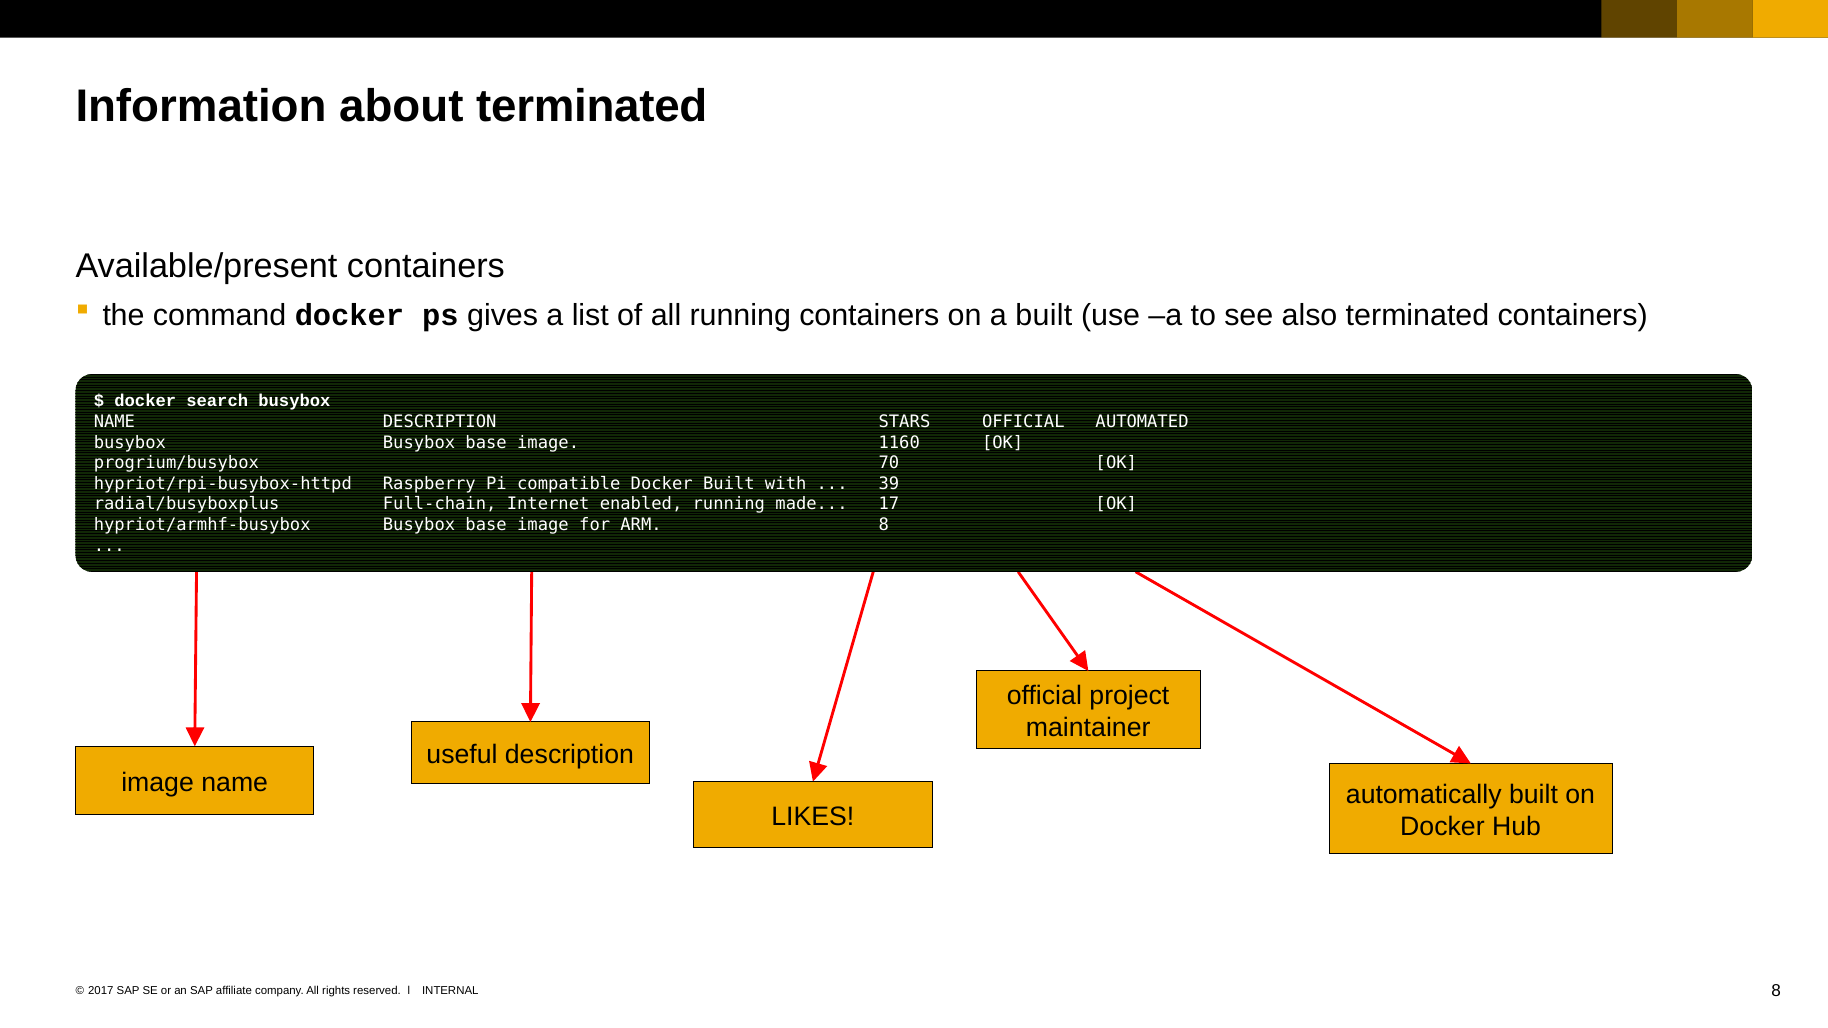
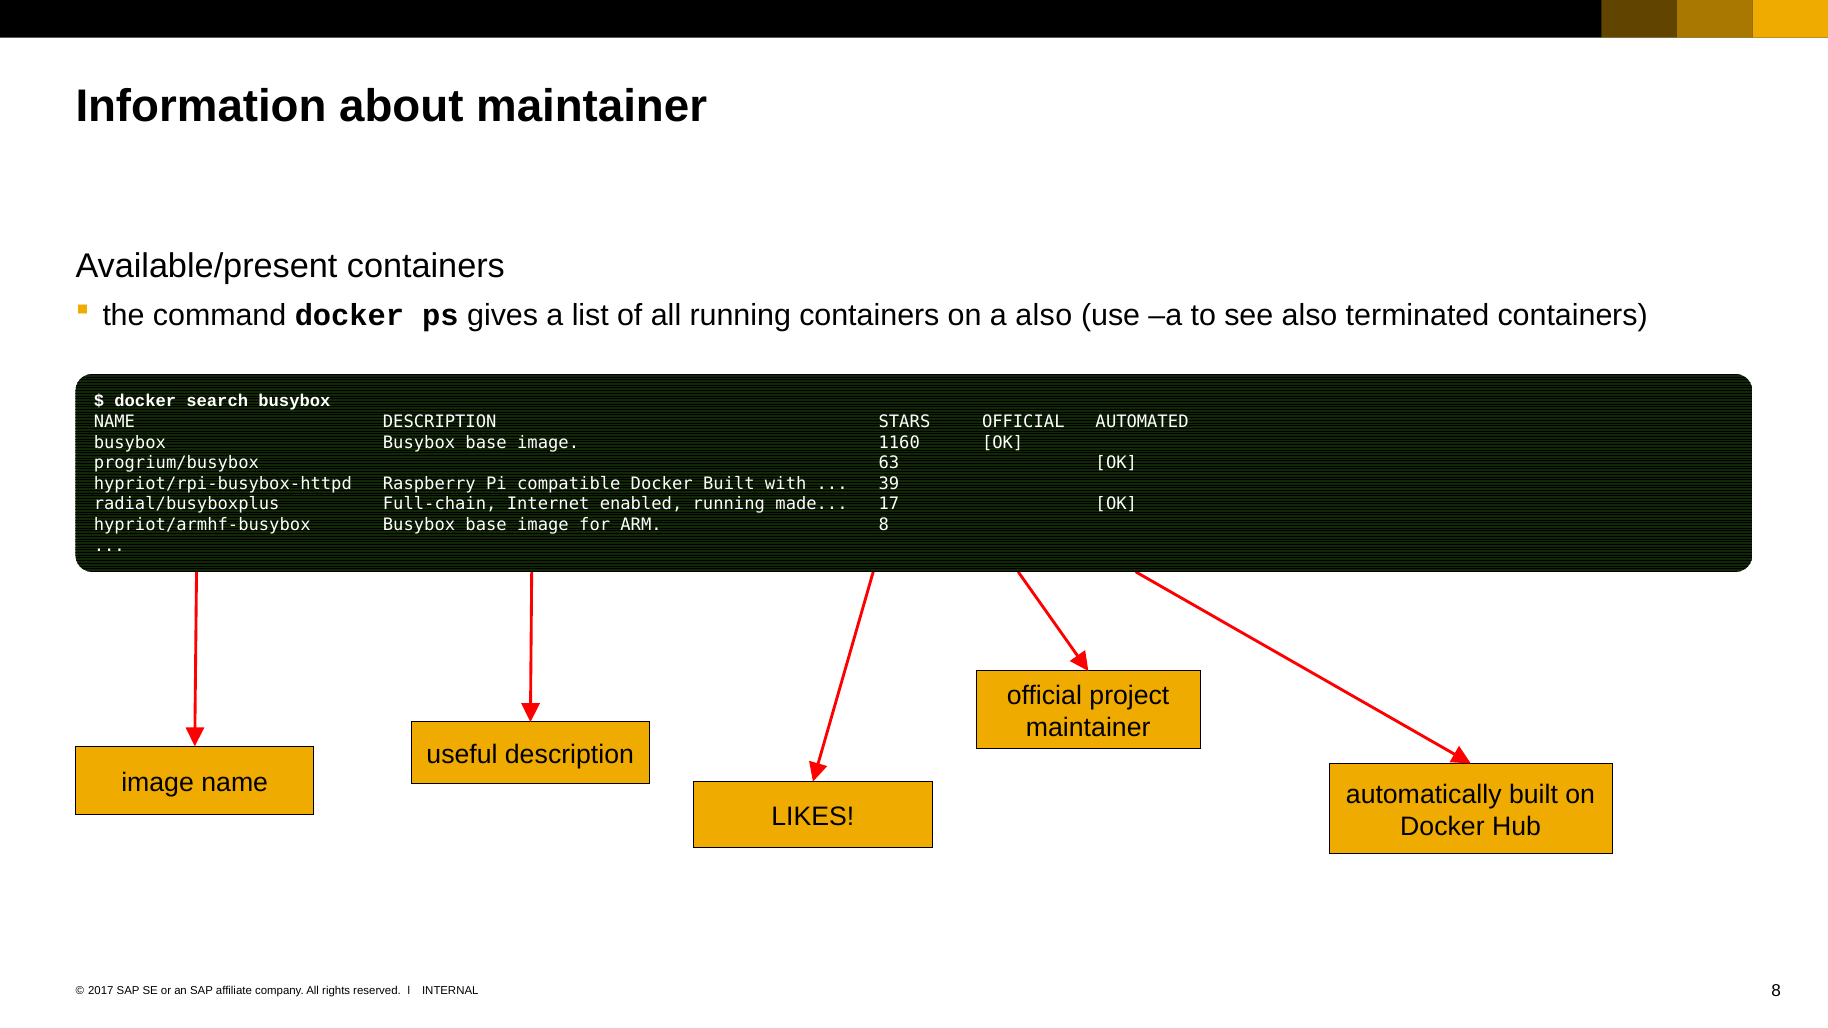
about terminated: terminated -> maintainer (592, 106)
a built: built -> also (1044, 316)
70: 70 -> 63 (889, 463)
